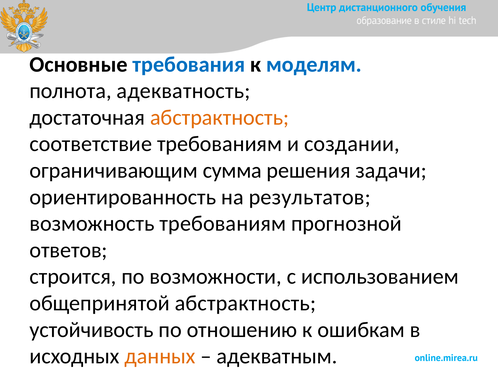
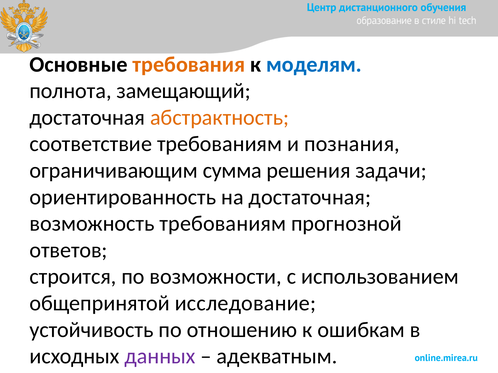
требования colour: blue -> orange (189, 65)
адекватность: адекватность -> замещающий (184, 91)
создании: создании -> познания (352, 144)
на результатов: результатов -> достаточная (310, 197)
общепринятой абстрактность: абстрактность -> исследование (245, 304)
данных colour: orange -> purple (160, 357)
